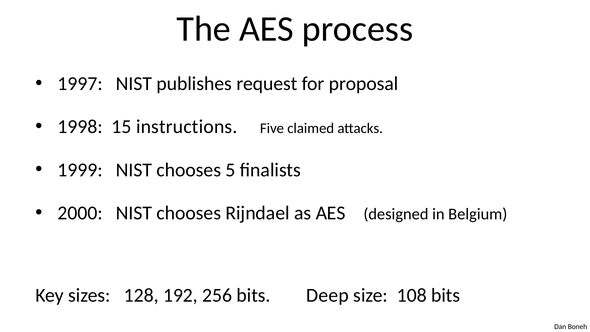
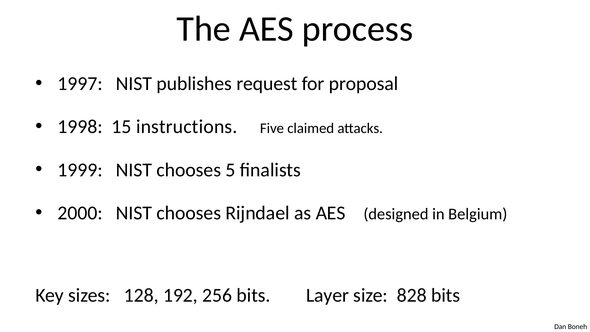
Deep: Deep -> Layer (328, 295)
108: 108 -> 828 (412, 295)
